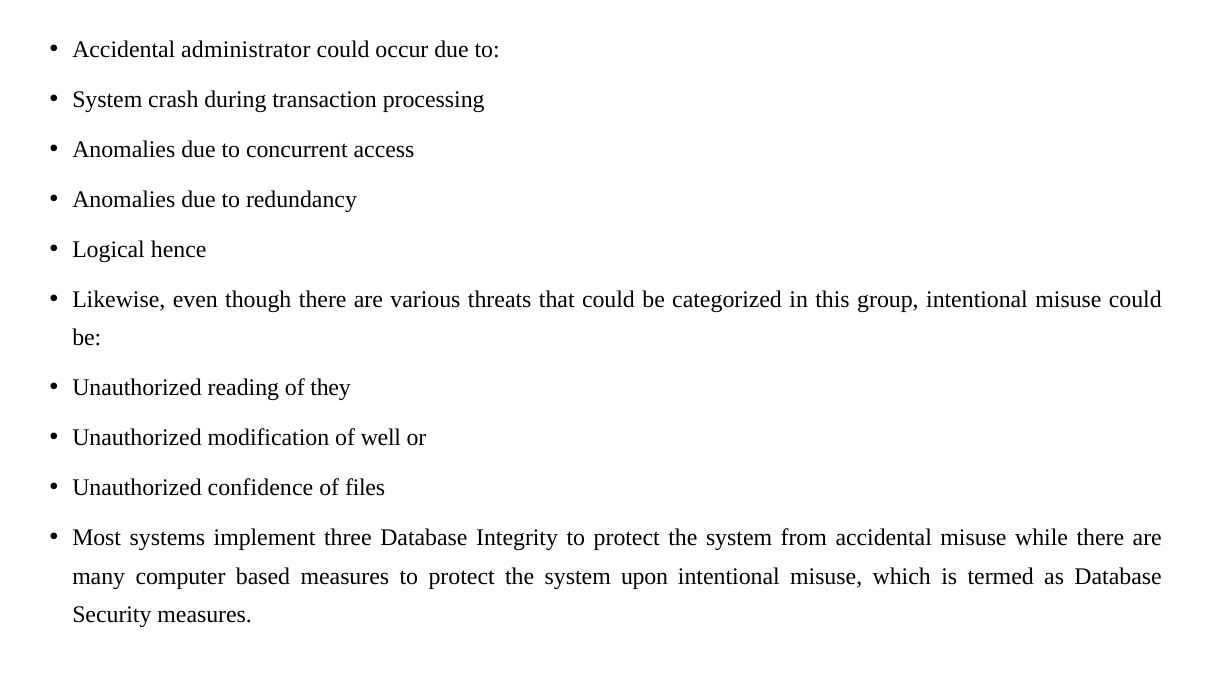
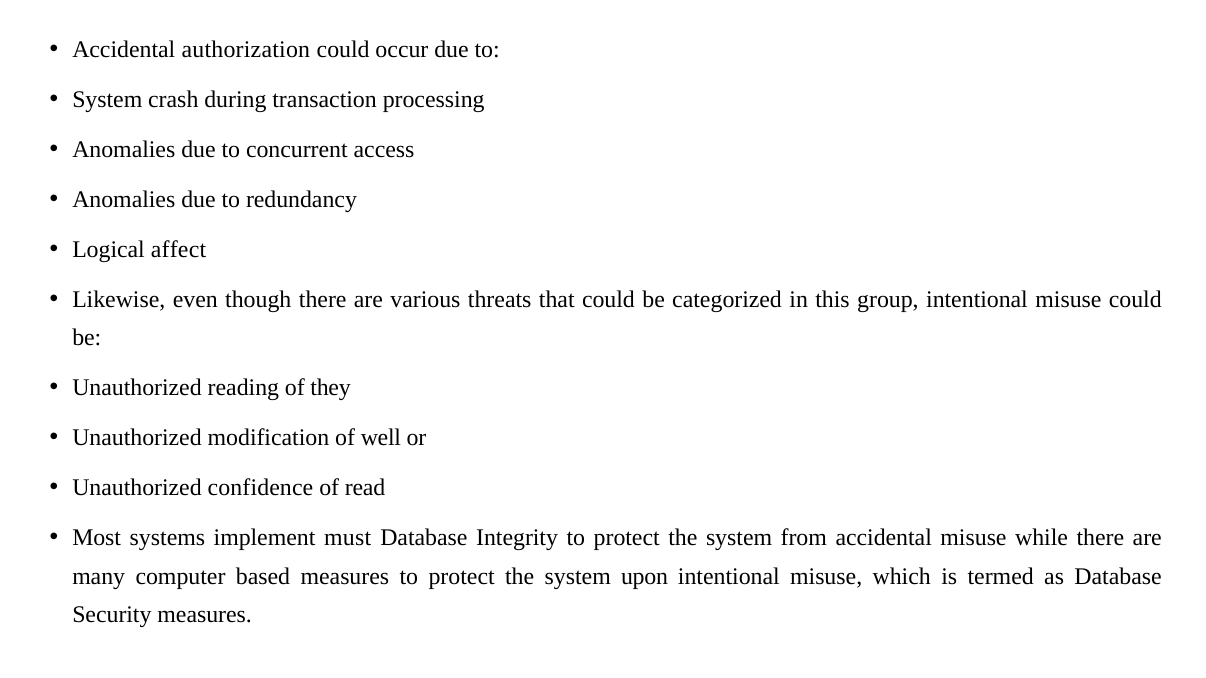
administrator: administrator -> authorization (246, 50)
hence: hence -> affect (179, 250)
files: files -> read (365, 488)
three: three -> must (348, 538)
